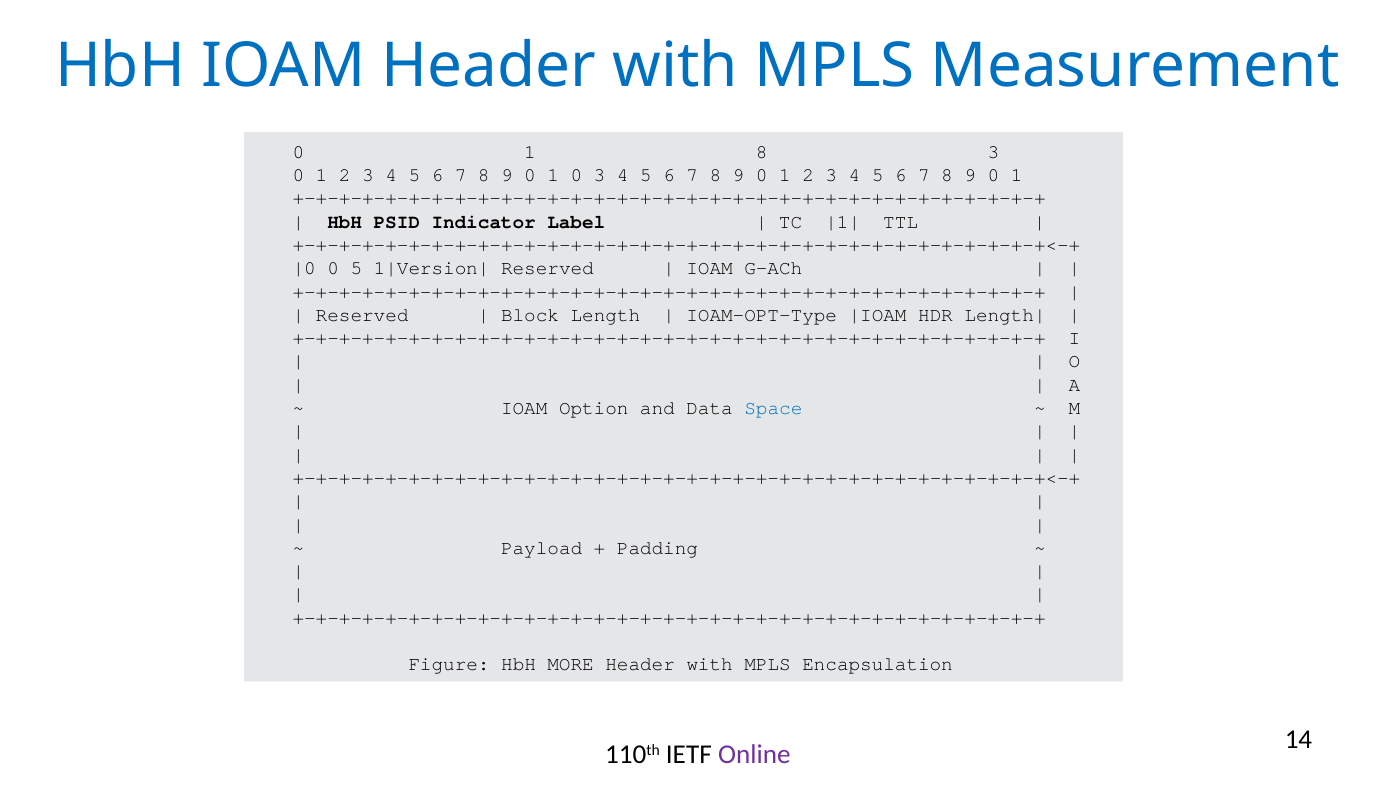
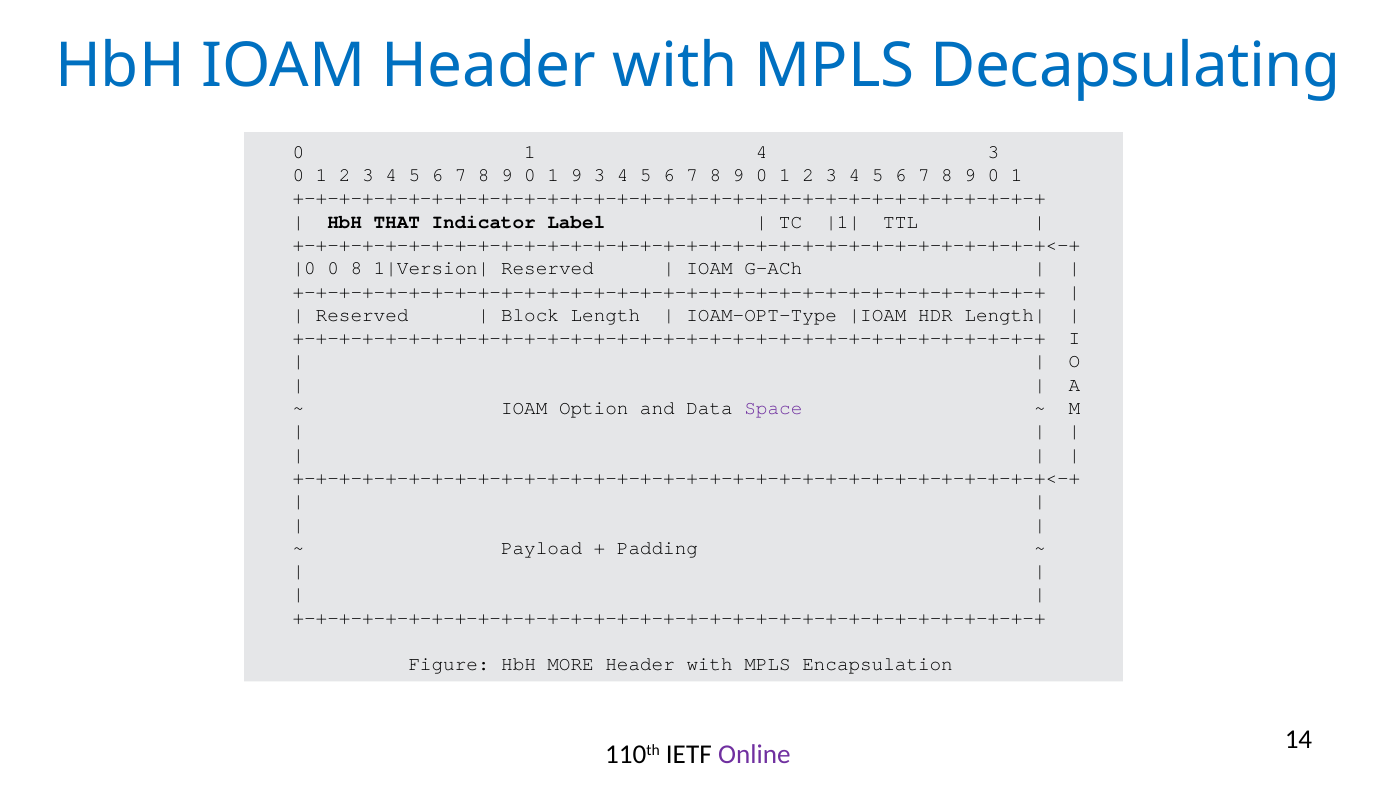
Measurement: Measurement -> Decapsulating (1136, 66)
1 8: 8 -> 4 (762, 152)
1 0: 0 -> 9 (576, 175)
PSID: PSID -> THAT (397, 222)
0 5: 5 -> 8 (356, 268)
Space colour: blue -> purple (773, 408)
